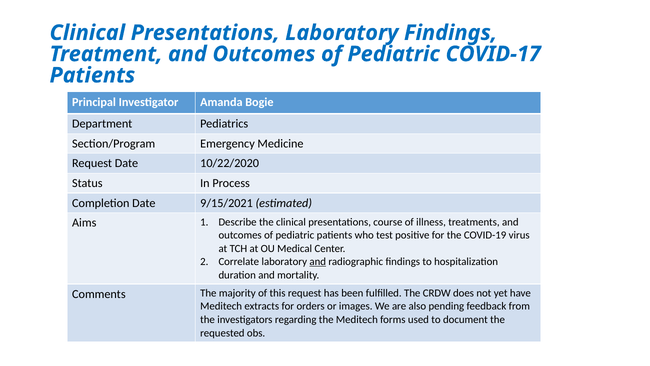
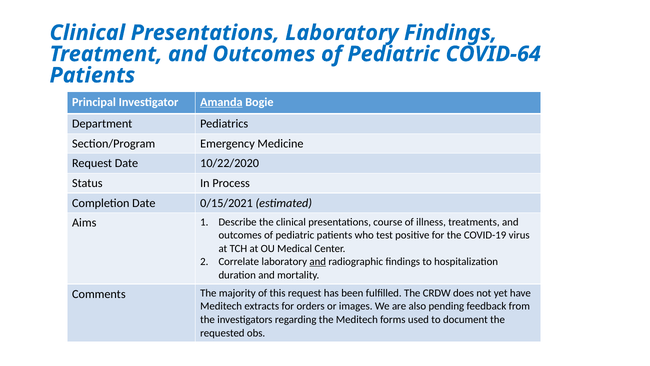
COVID-17: COVID-17 -> COVID-64 (493, 54)
Amanda underline: none -> present (221, 102)
9/15/2021: 9/15/2021 -> 0/15/2021 (227, 203)
